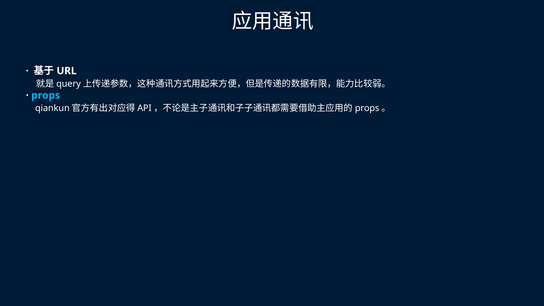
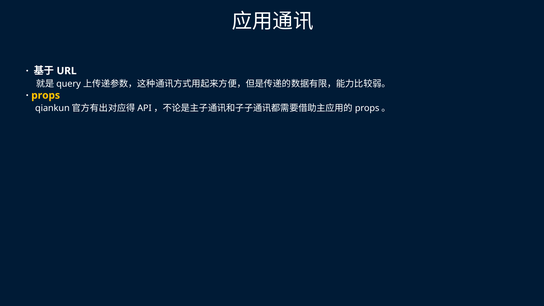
props colour: light blue -> yellow (46, 95)
